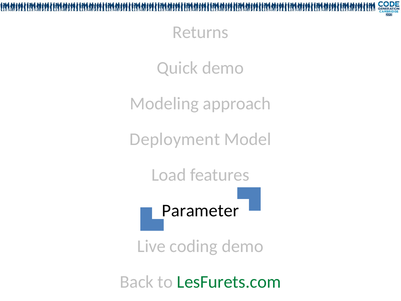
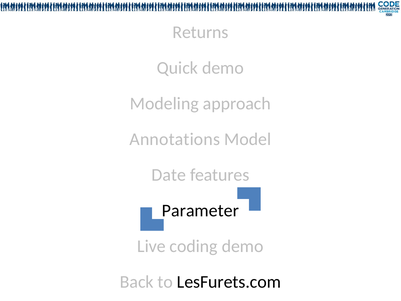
Deployment: Deployment -> Annotations (175, 139)
Load: Load -> Date (169, 175)
LesFurets.com colour: green -> black (229, 282)
